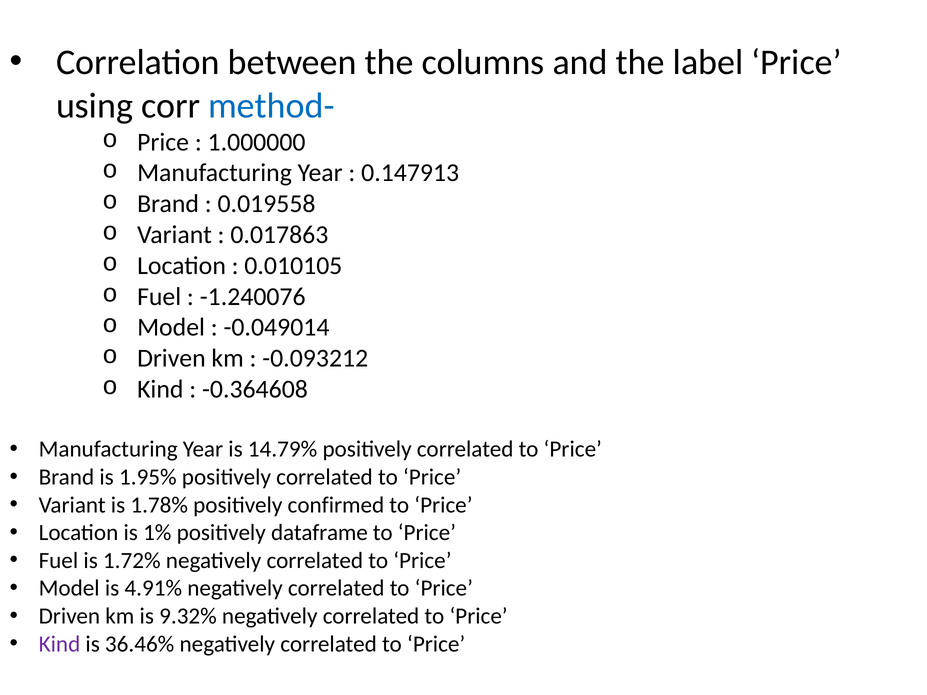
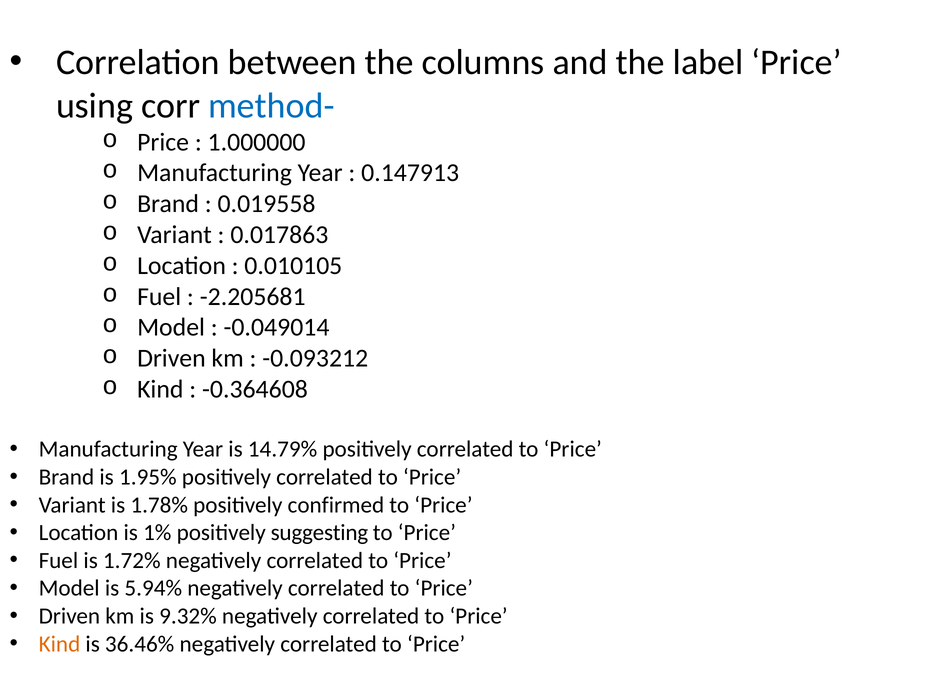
-1.240076: -1.240076 -> -2.205681 (253, 297)
dataframe: dataframe -> suggesting (319, 533)
4.91%: 4.91% -> 5.94% (153, 589)
Kind colour: purple -> orange (59, 644)
